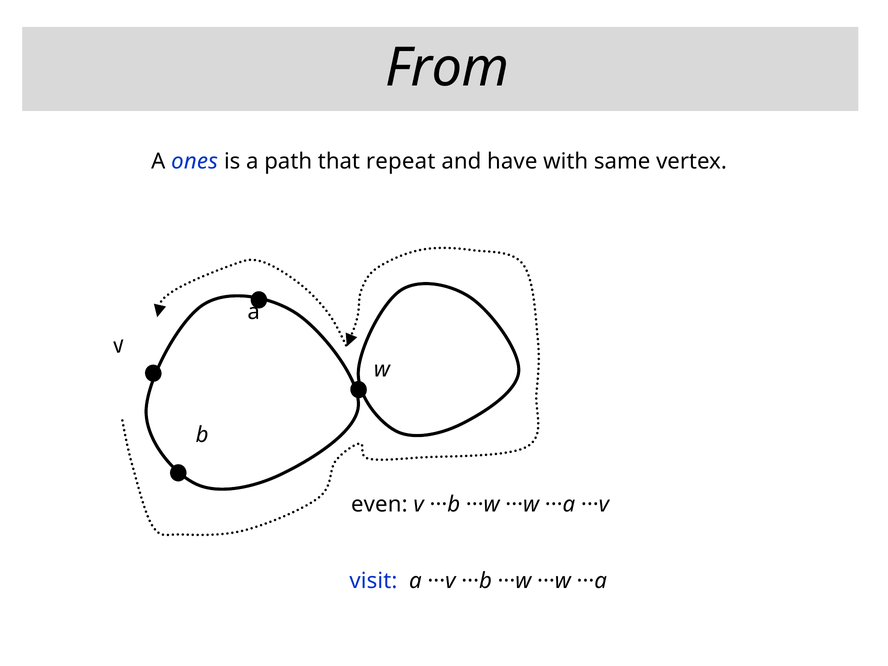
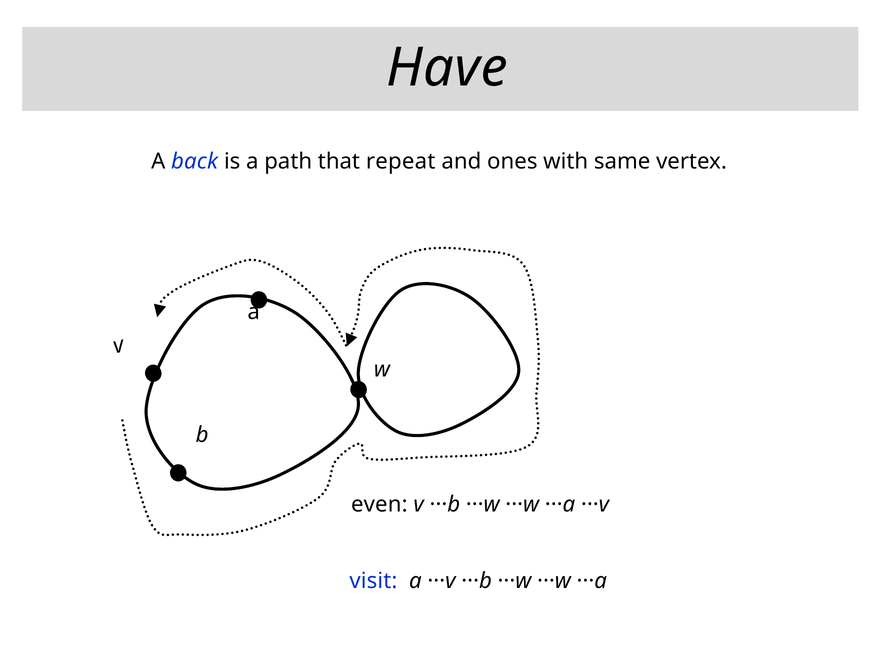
From: From -> Have (447, 68)
ones: ones -> back (195, 161)
have: have -> ones (512, 161)
